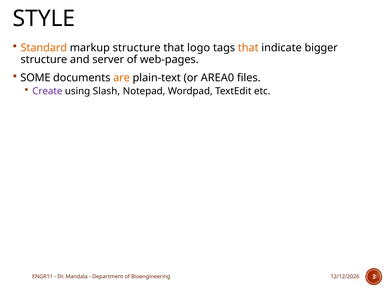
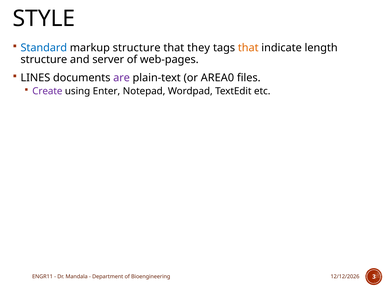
Standard colour: orange -> blue (44, 48)
logo: logo -> they (199, 48)
bigger: bigger -> length (321, 48)
SOME: SOME -> LINES (35, 78)
are colour: orange -> purple (122, 78)
Slash: Slash -> Enter (106, 91)
